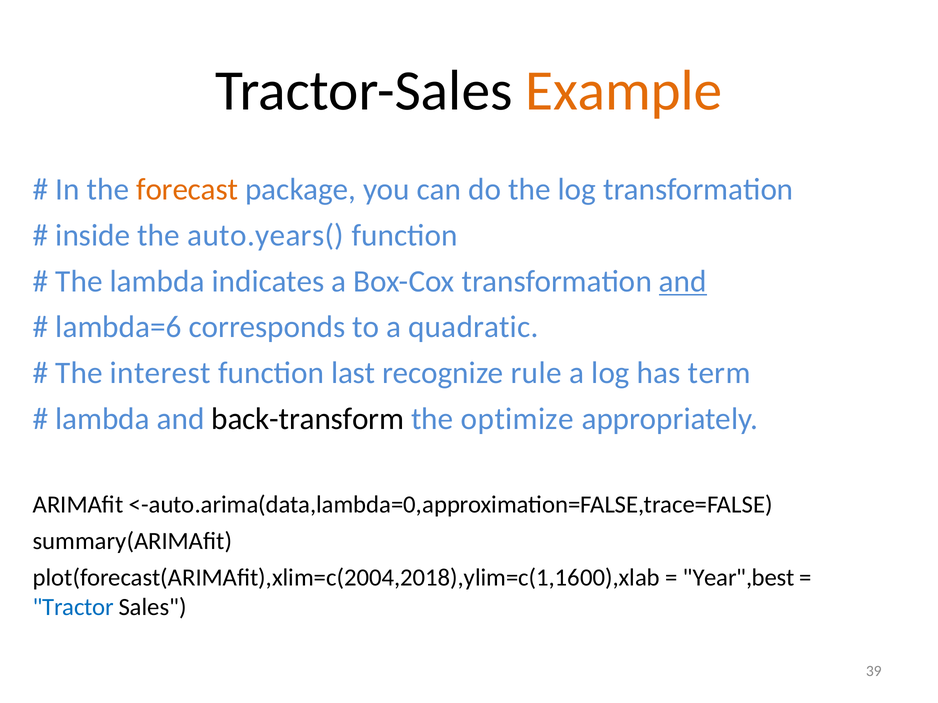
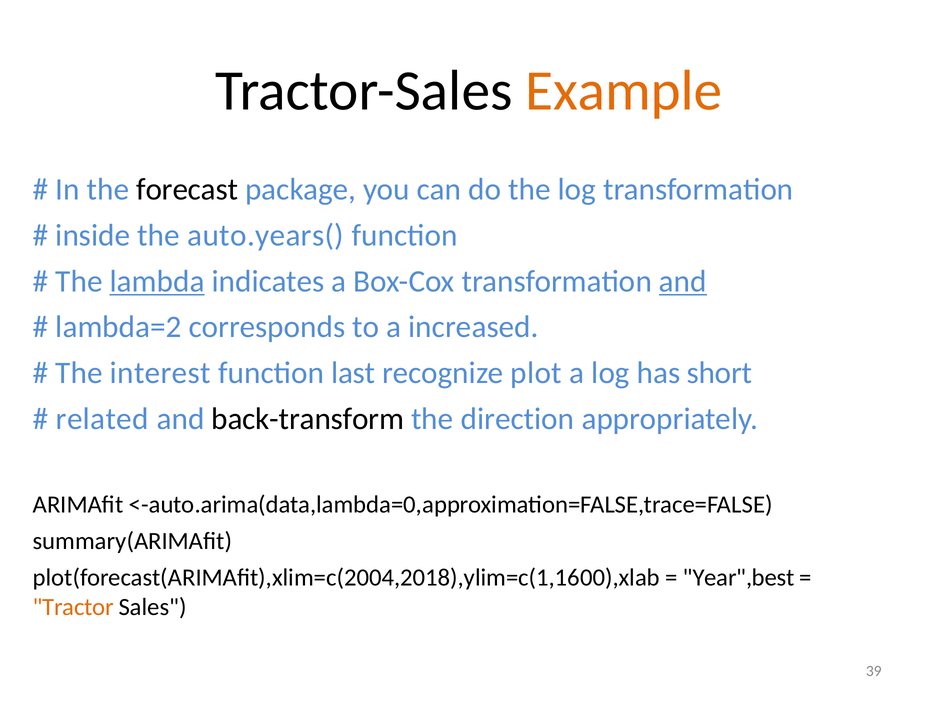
forecast colour: orange -> black (187, 190)
lambda underline: none -> present (157, 282)
lambda=6: lambda=6 -> lambda=2 (119, 327)
quadratic: quadratic -> increased (473, 327)
rule: rule -> plot (536, 373)
term: term -> short (720, 373)
lambda: lambda -> related (102, 419)
optimize: optimize -> direction (517, 419)
Tractor colour: blue -> orange (73, 607)
